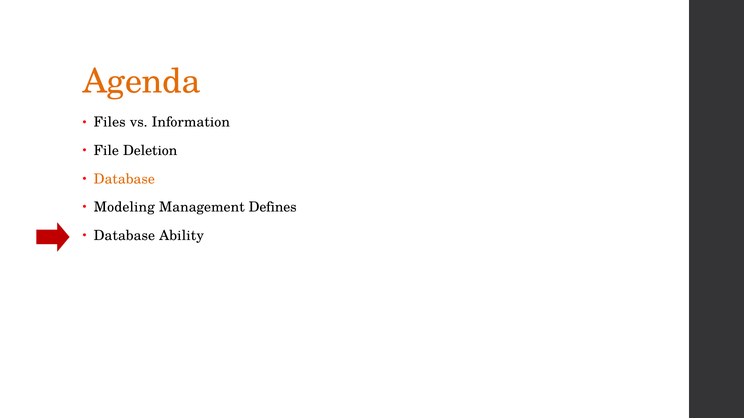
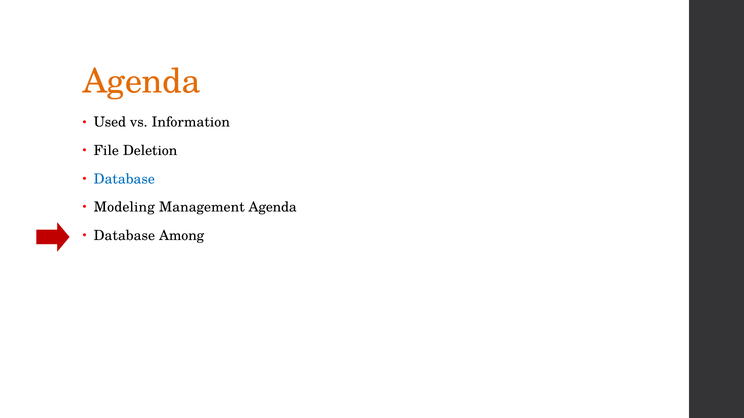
Files: Files -> Used (110, 123)
Database colour: orange -> blue (124, 179)
Management Defines: Defines -> Agenda (273, 207)
Ability: Ability -> Among (182, 236)
